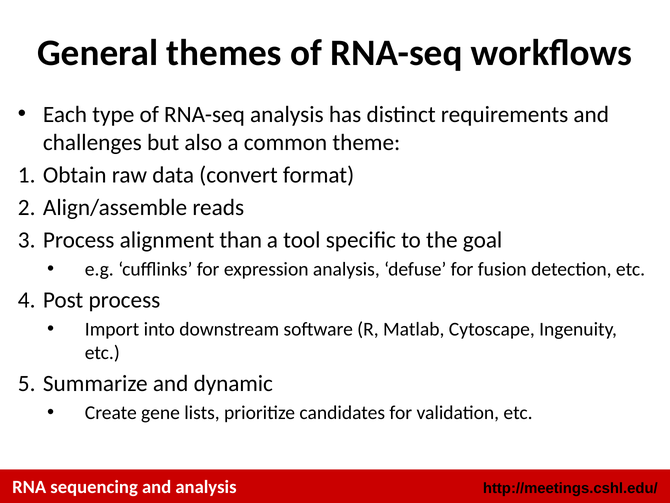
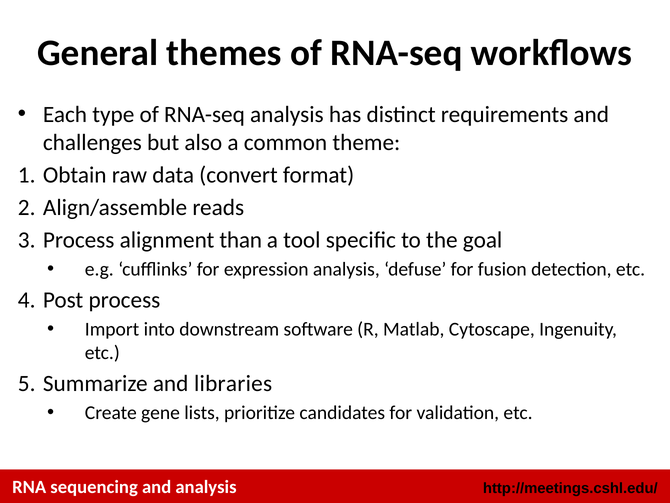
dynamic: dynamic -> libraries (233, 383)
